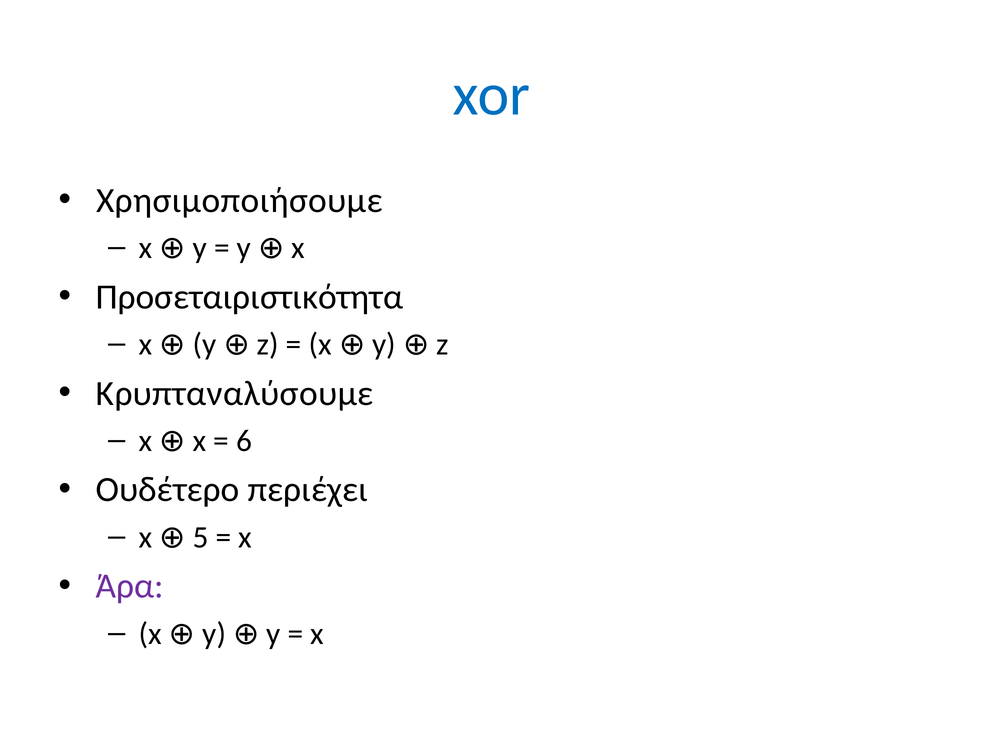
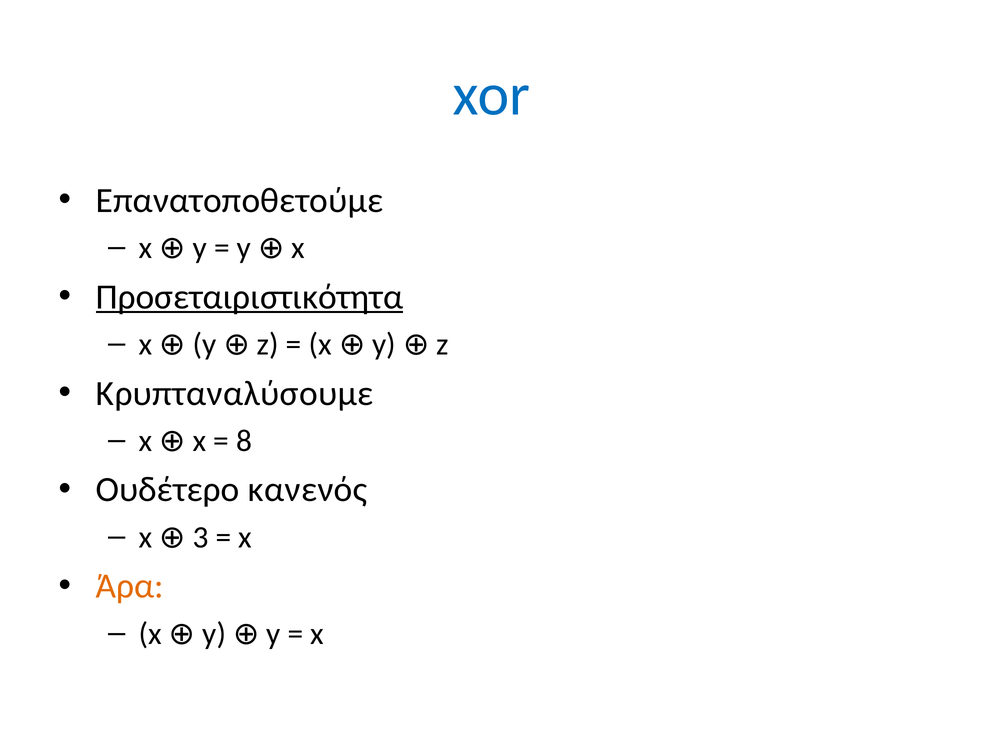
Χρησιμοποιήσουμε: Χρησιμοποιήσουμε -> Επανατοποθετούμε (240, 201)
Προσεταιριστικότητα underline: none -> present (249, 297)
6: 6 -> 8 (244, 441)
περιέχει: περιέχει -> κανενός (308, 490)
5: 5 -> 3 (201, 538)
Άρα colour: purple -> orange (130, 587)
